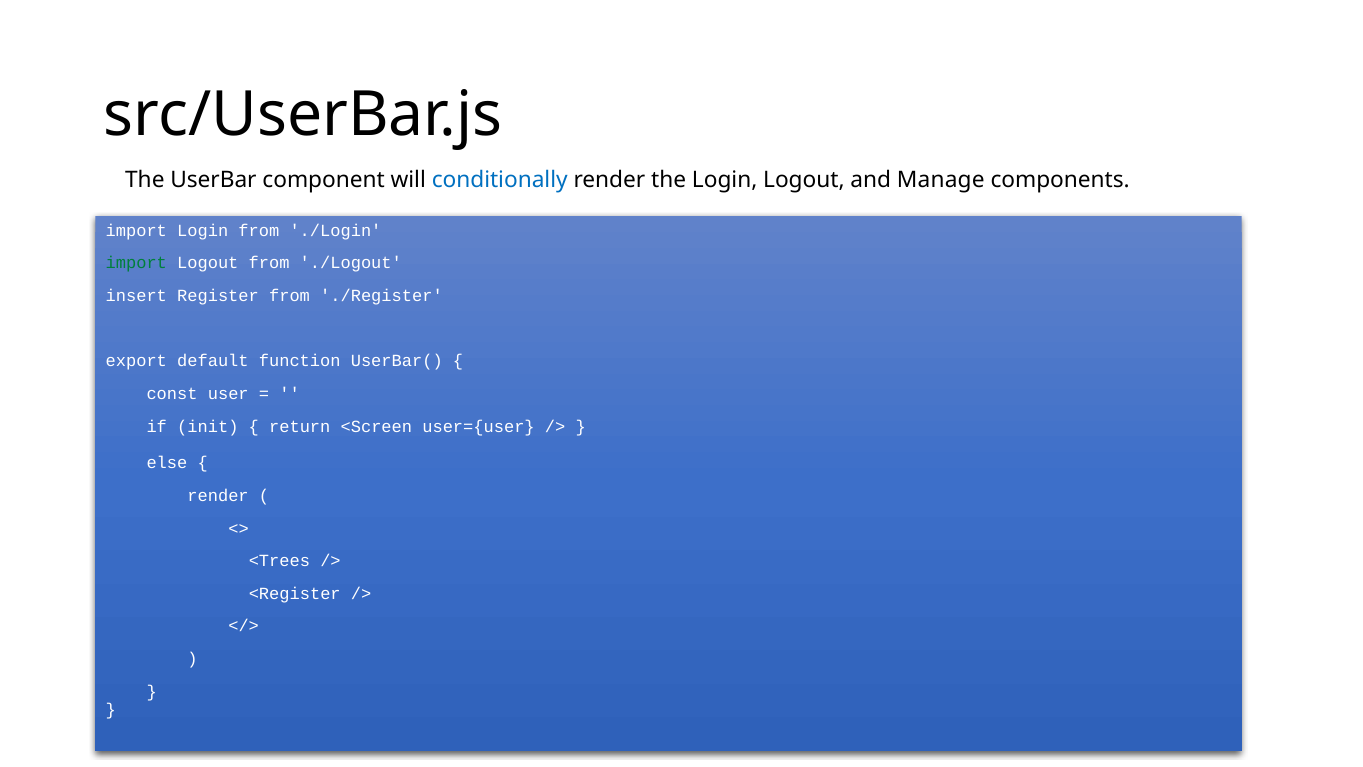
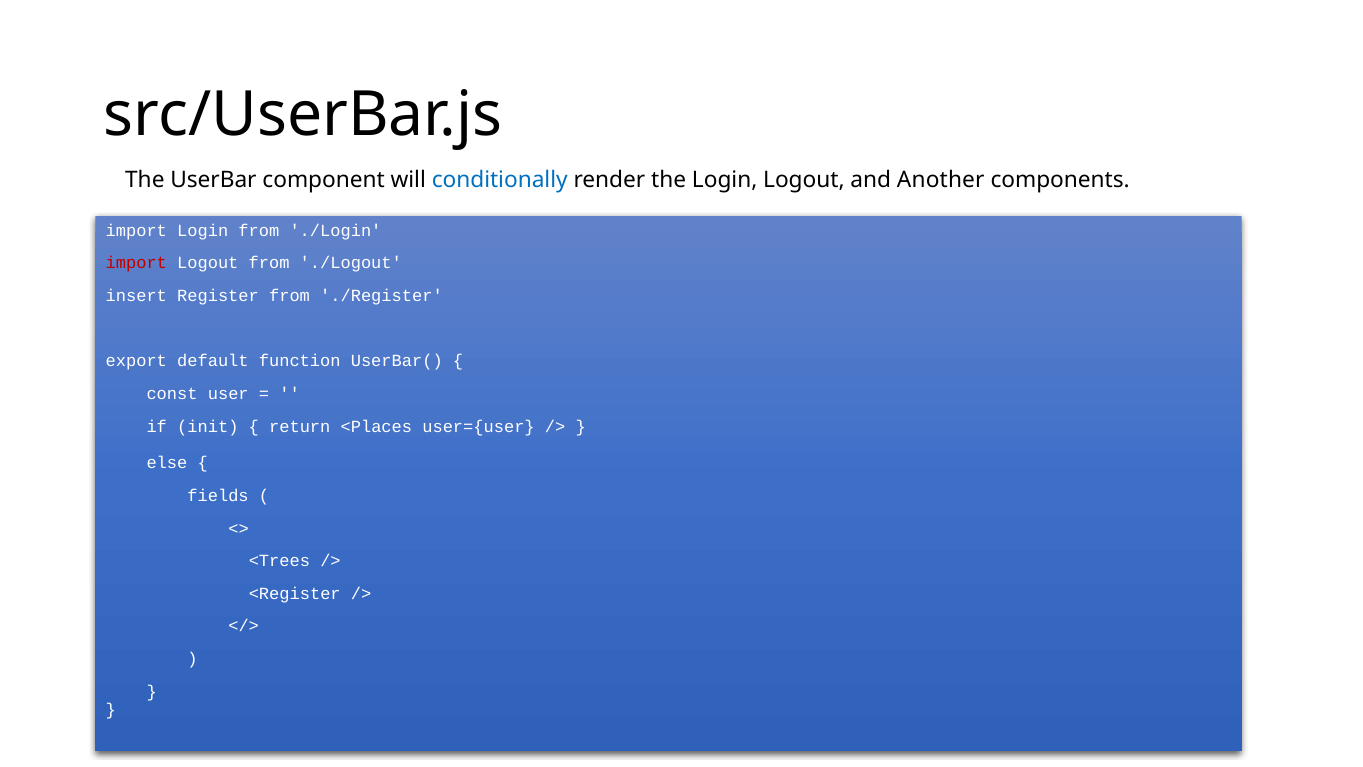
Manage: Manage -> Another (941, 180)
import colour: green -> red (136, 263)
<Screen: <Screen -> <Places (376, 426)
render: render -> fields (218, 496)
